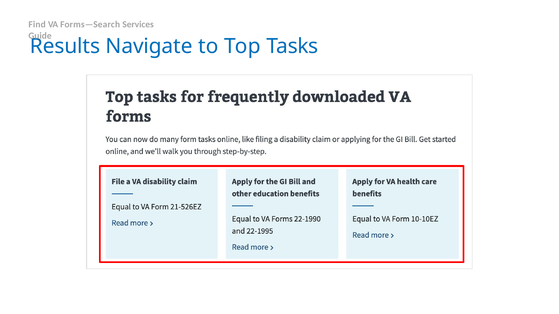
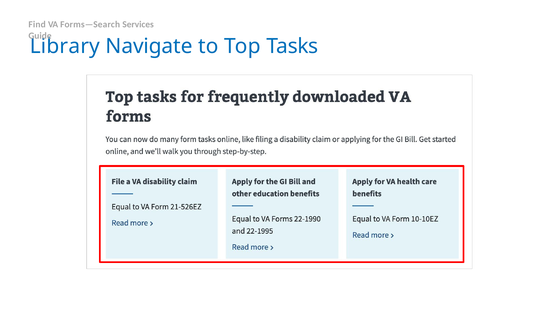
Results: Results -> Library (65, 46)
